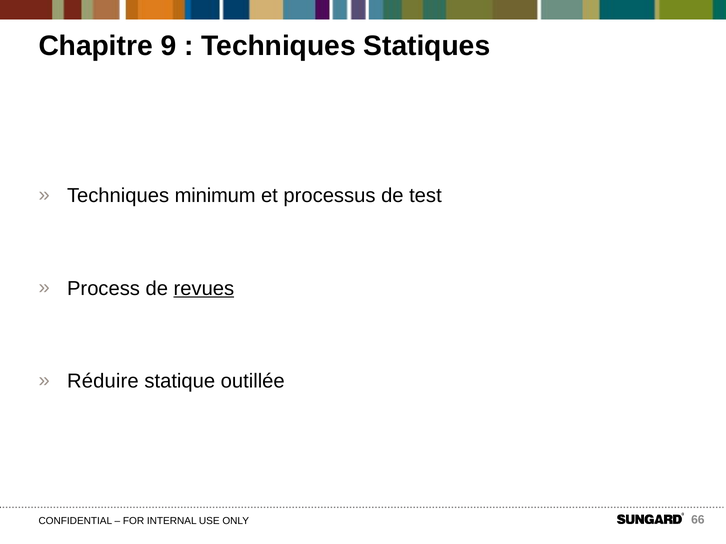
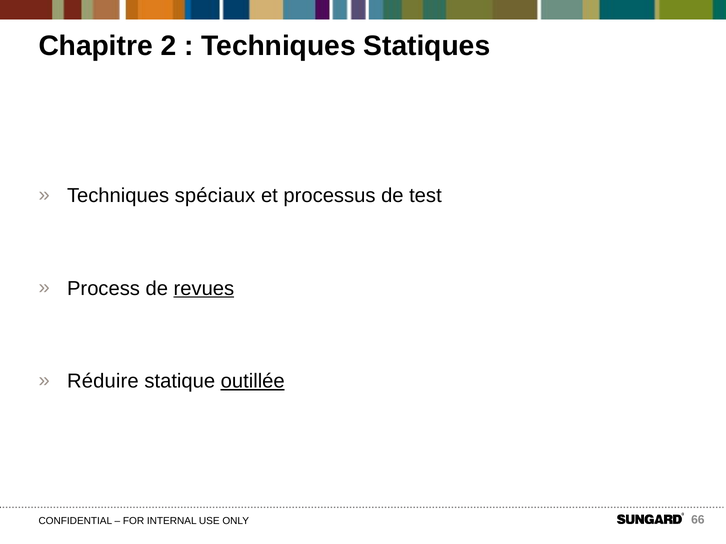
9: 9 -> 2 (168, 46)
minimum: minimum -> spéciaux (215, 196)
outillée underline: none -> present (253, 381)
